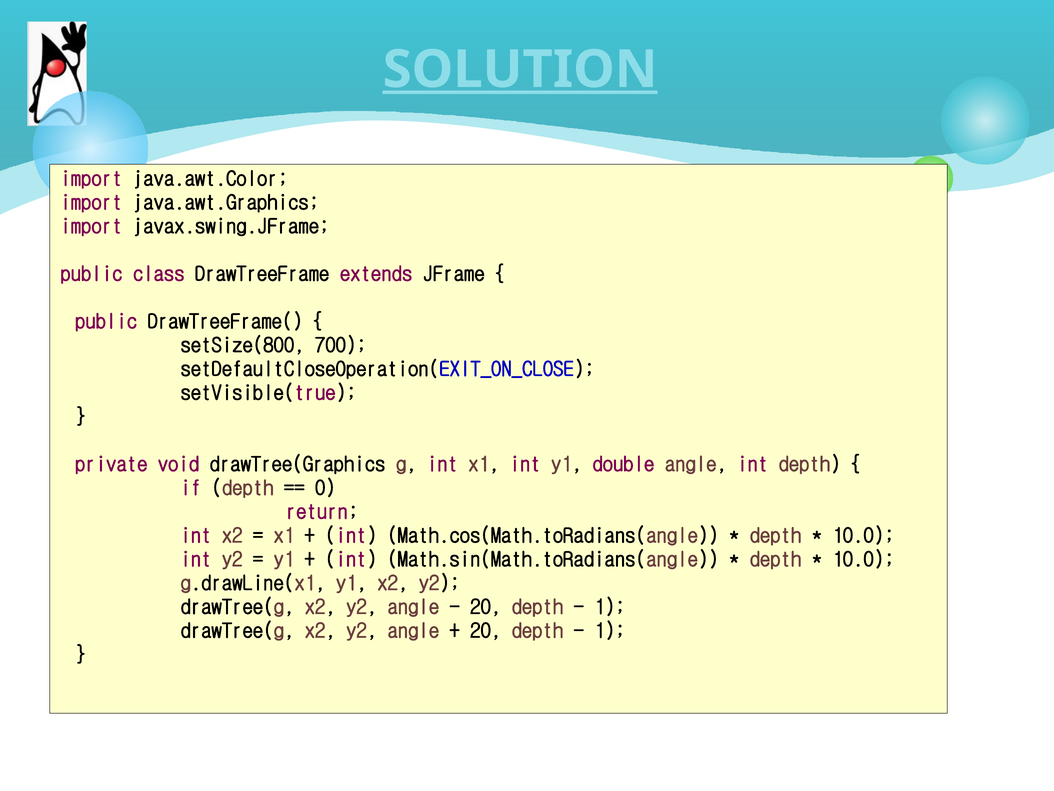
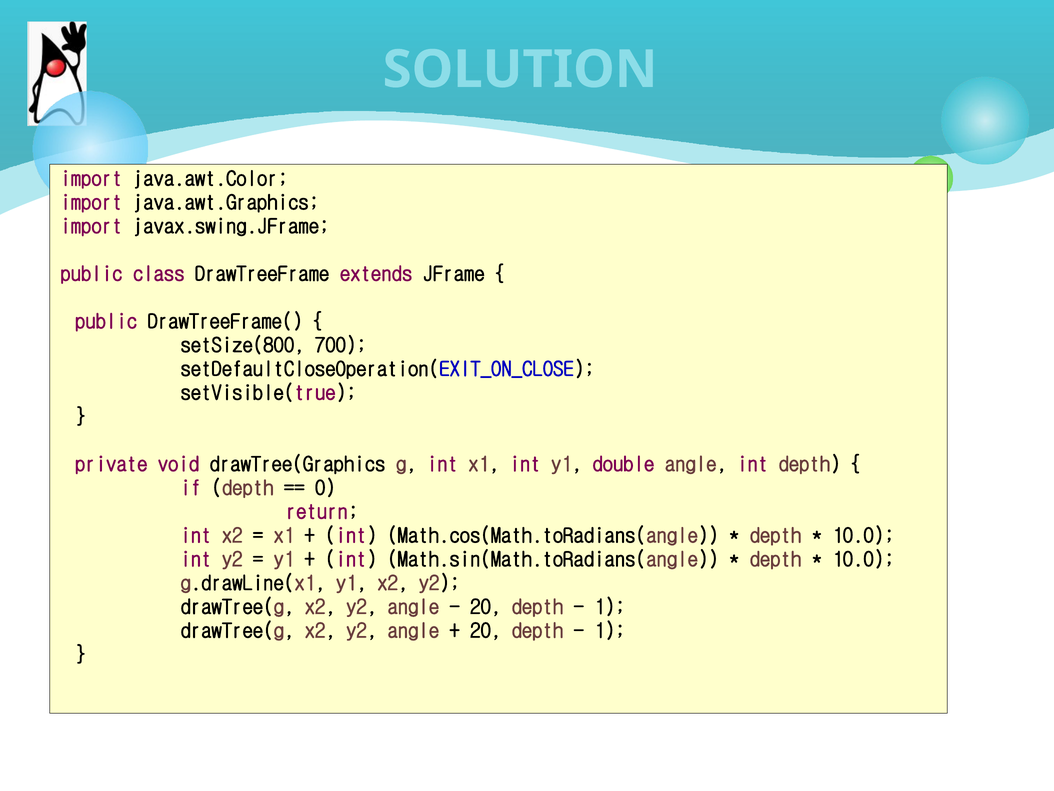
SOLUTION underline: present -> none (520, 70)
